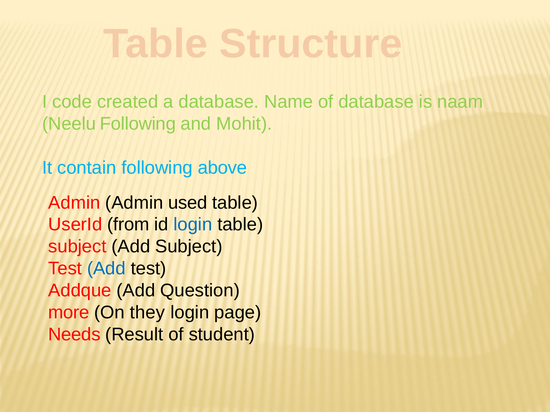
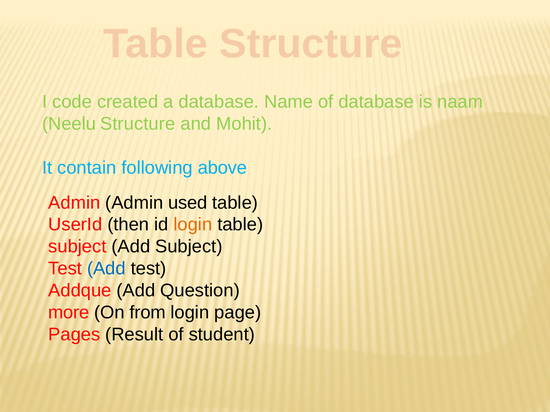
Neelu Following: Following -> Structure (138, 124)
from: from -> then (128, 225)
login colour: blue -> orange (193, 225)
they: they -> from (148, 313)
Needs: Needs -> Pages (74, 335)
